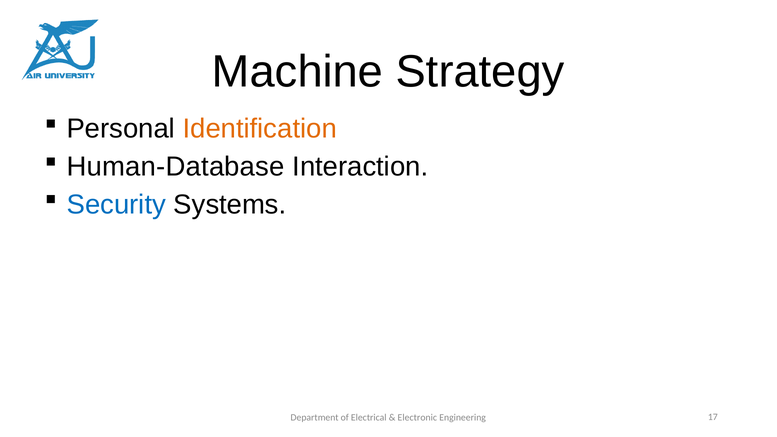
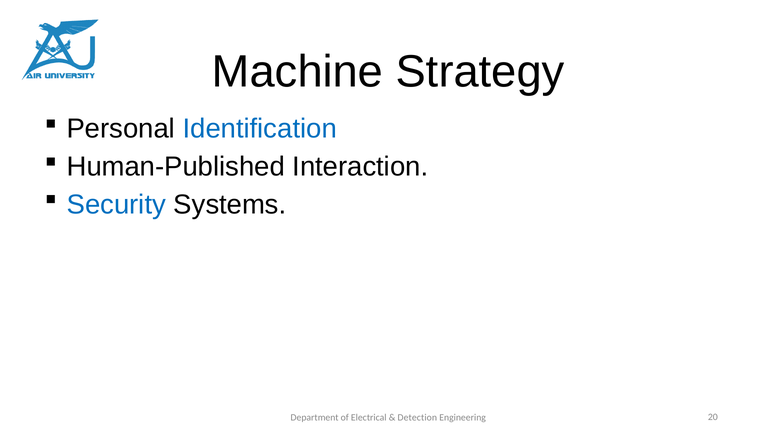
Identification colour: orange -> blue (260, 129)
Human-Database: Human-Database -> Human-Published (176, 167)
Electronic: Electronic -> Detection (417, 417)
17: 17 -> 20 (713, 417)
